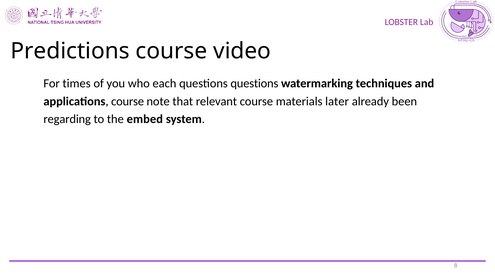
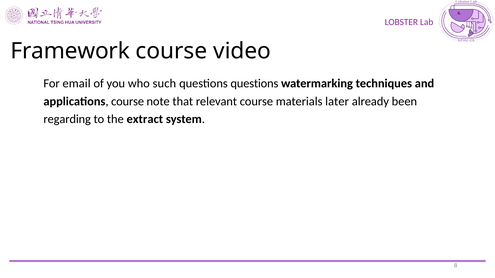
Predictions: Predictions -> Framework (70, 51)
times: times -> email (77, 84)
each: each -> such (164, 84)
embed: embed -> extract (145, 119)
